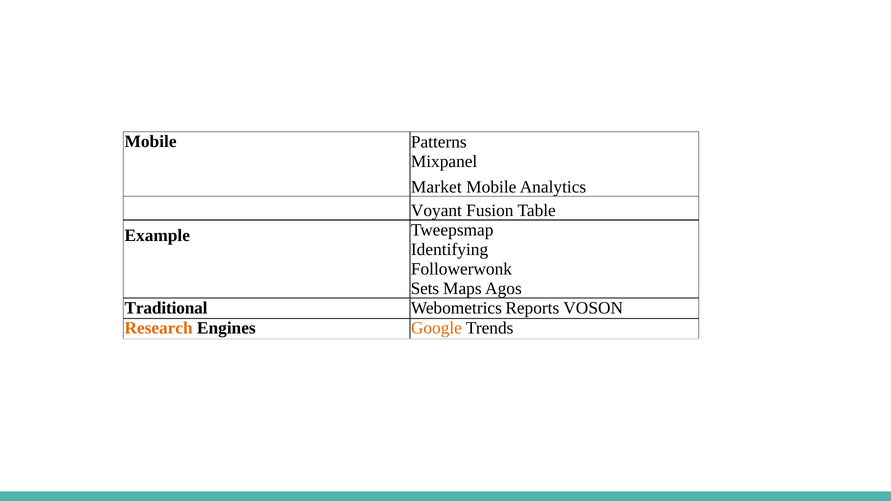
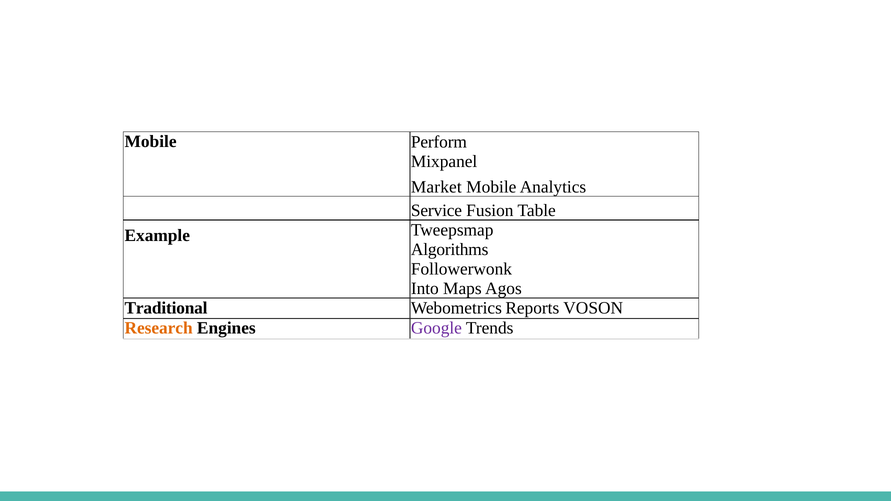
Patterns: Patterns -> Perform (439, 142)
Voyant: Voyant -> Service (436, 211)
Identifying: Identifying -> Algorithms (450, 250)
Sets: Sets -> Into (425, 289)
Google colour: orange -> purple (436, 328)
